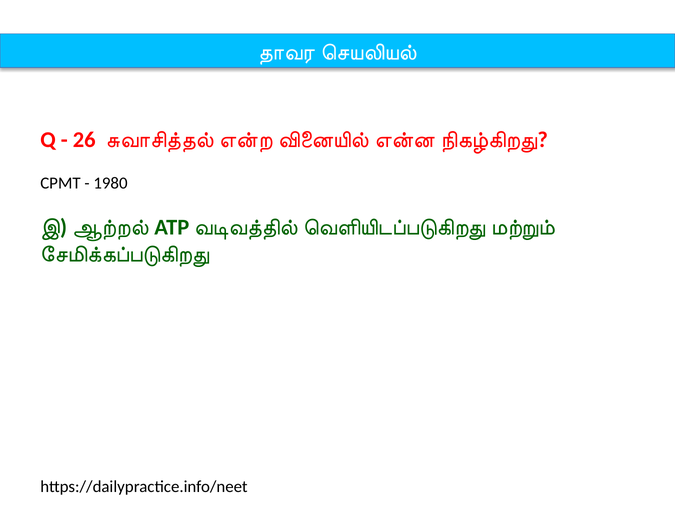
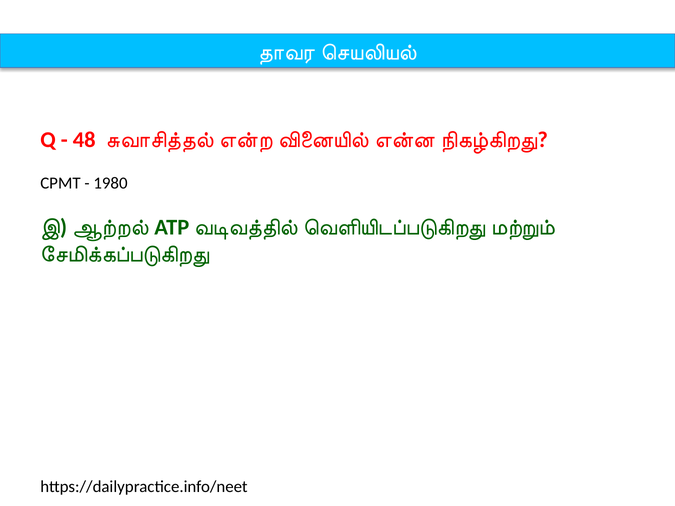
26: 26 -> 48 (84, 140)
